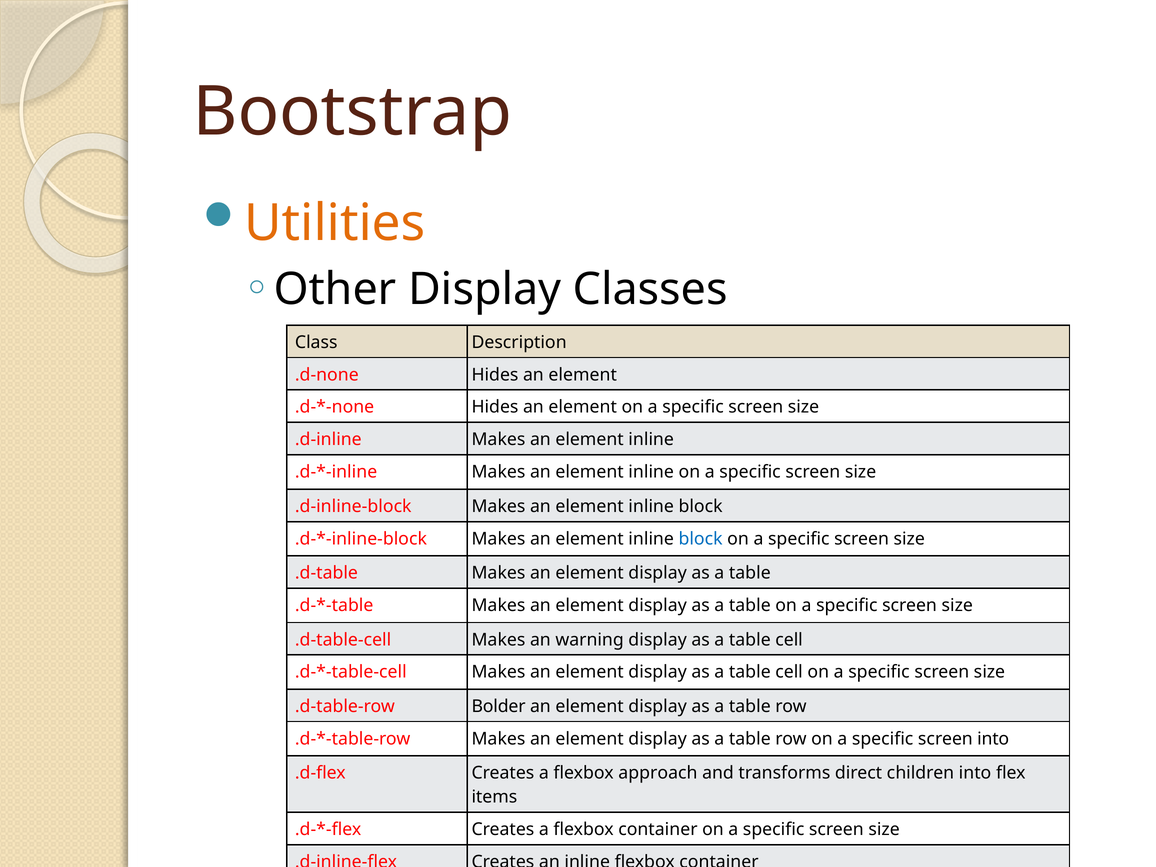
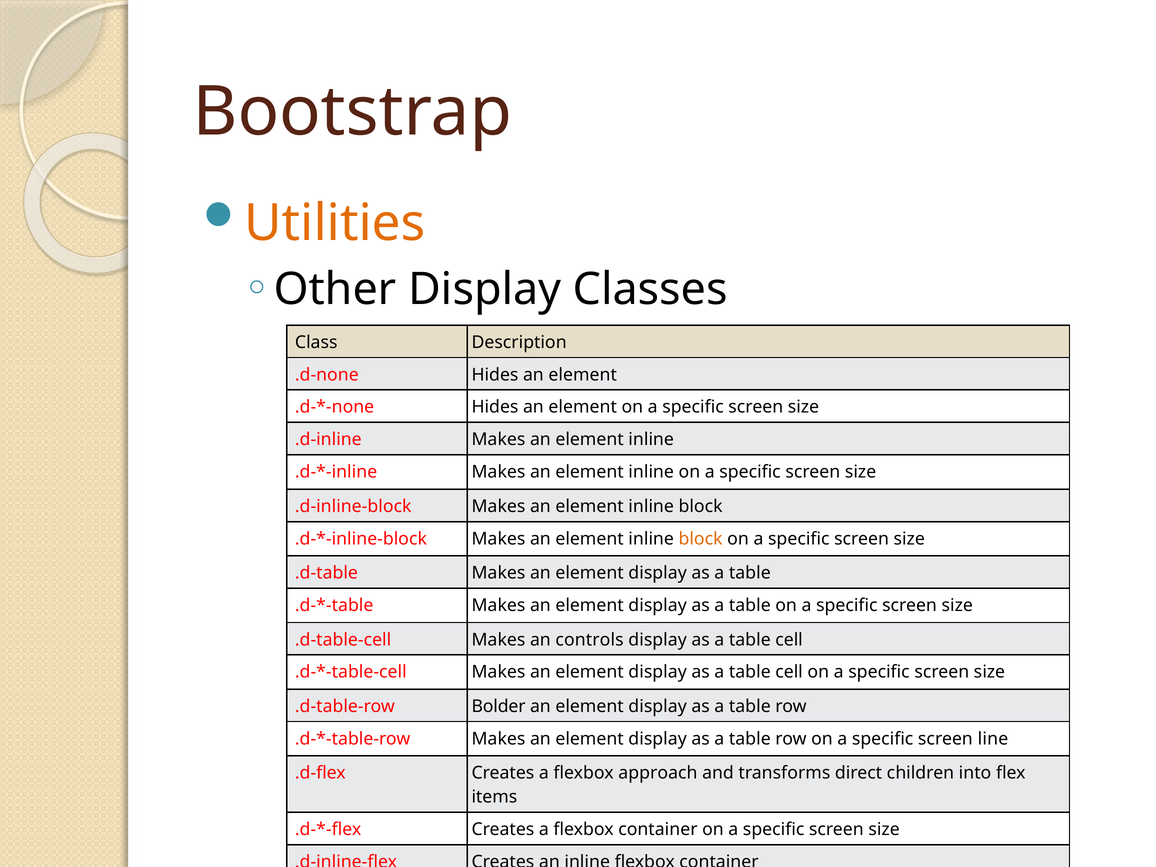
block colour: blue -> orange (701, 539)
warning: warning -> controls (590, 640)
screen into: into -> line (993, 739)
